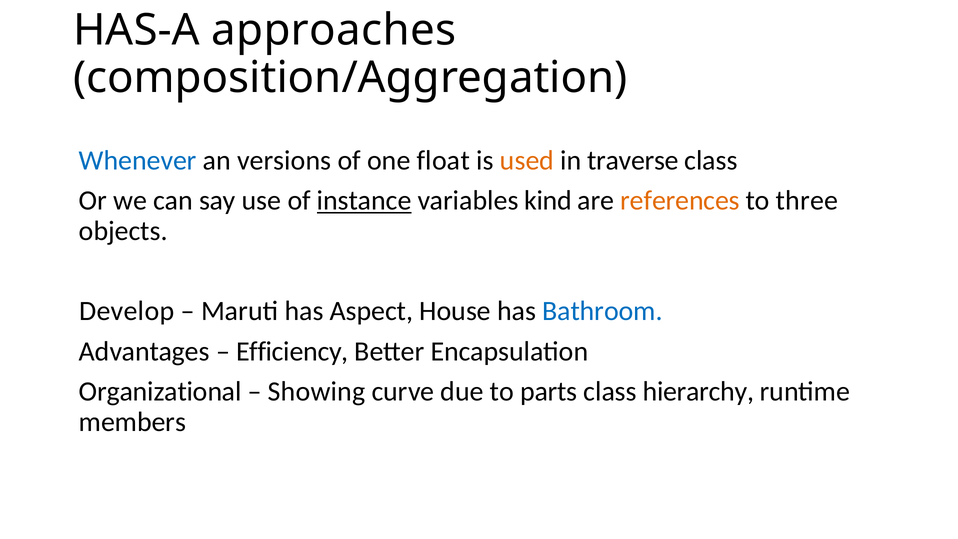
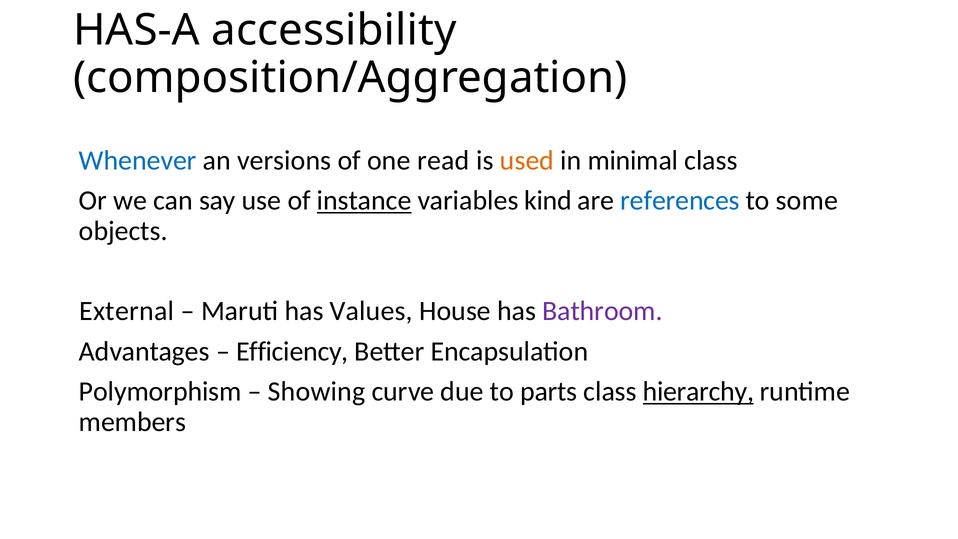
approaches: approaches -> accessibility (334, 30)
float: float -> read (443, 161)
traverse: traverse -> minimal (633, 161)
references colour: orange -> blue (680, 201)
three: three -> some (807, 201)
Develop: Develop -> External (127, 311)
Aspect: Aspect -> Values (371, 311)
Bathroom colour: blue -> purple (602, 311)
Organizational: Organizational -> Polymorphism (160, 392)
hierarchy underline: none -> present (698, 392)
